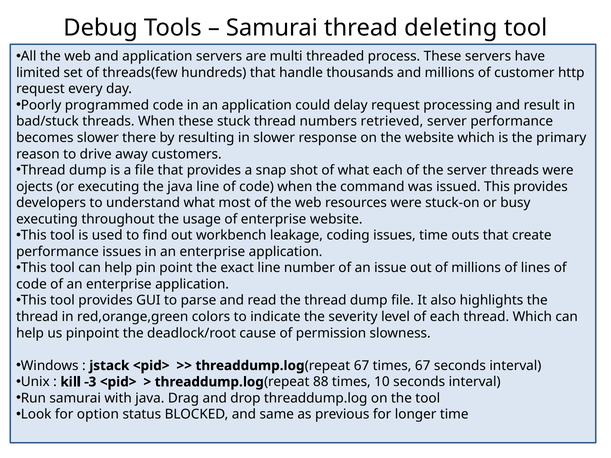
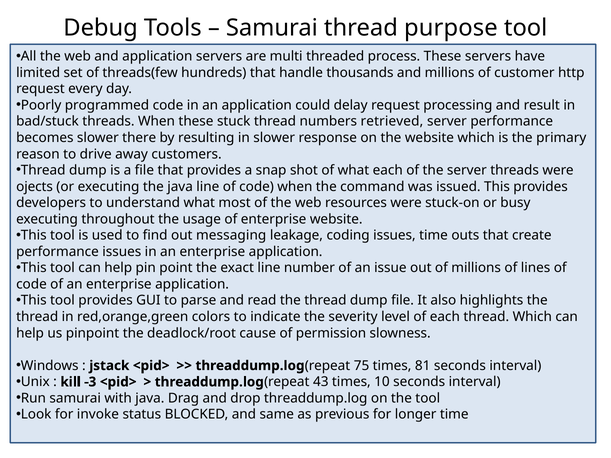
deleting: deleting -> purpose (451, 28)
workbench: workbench -> messaging (231, 236)
threaddump.log(repeat 67: 67 -> 75 (362, 366)
times 67: 67 -> 81 (423, 366)
88: 88 -> 43 (321, 382)
option: option -> invoke (98, 415)
